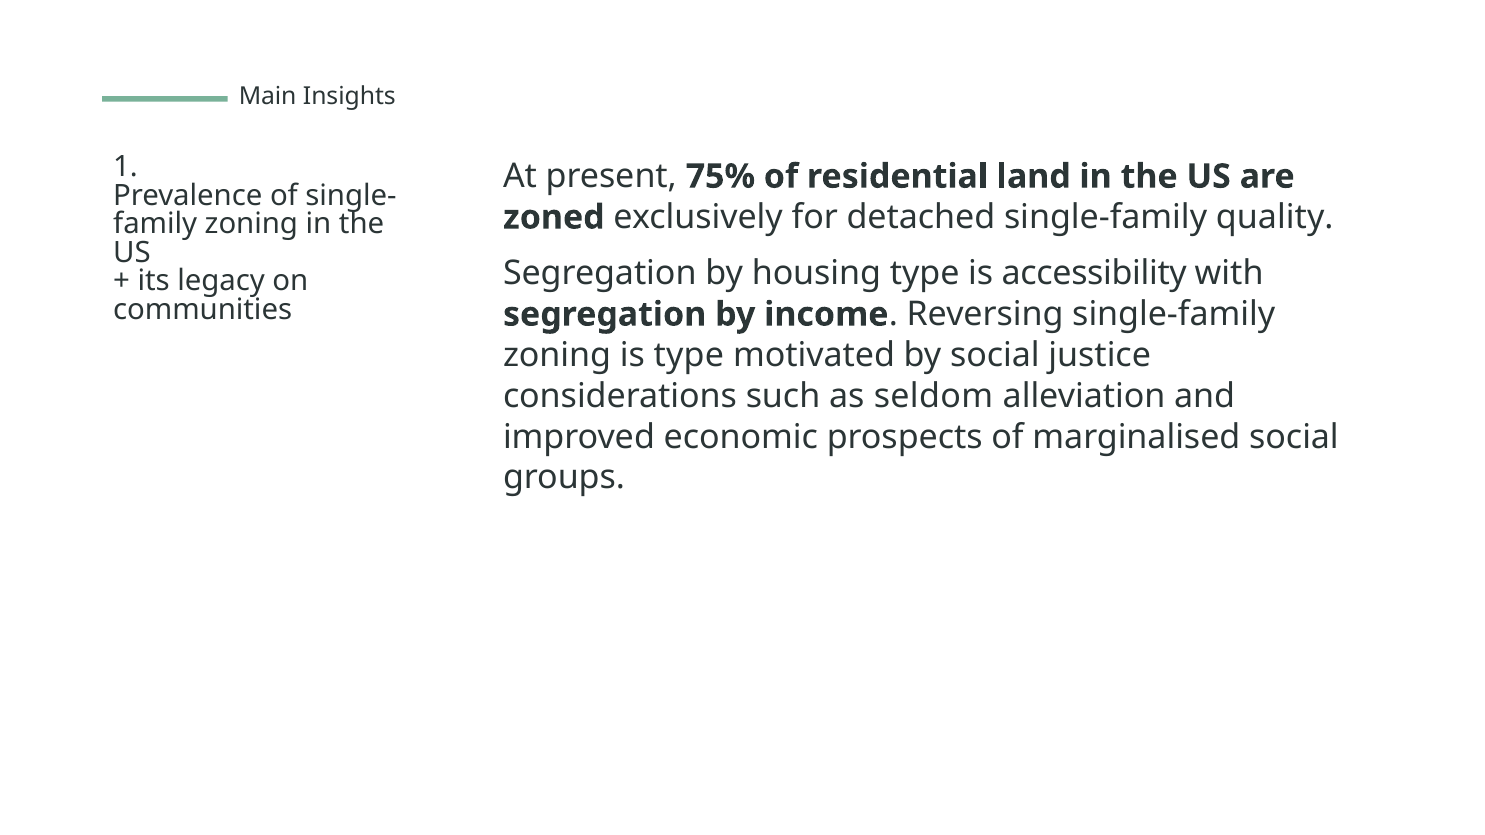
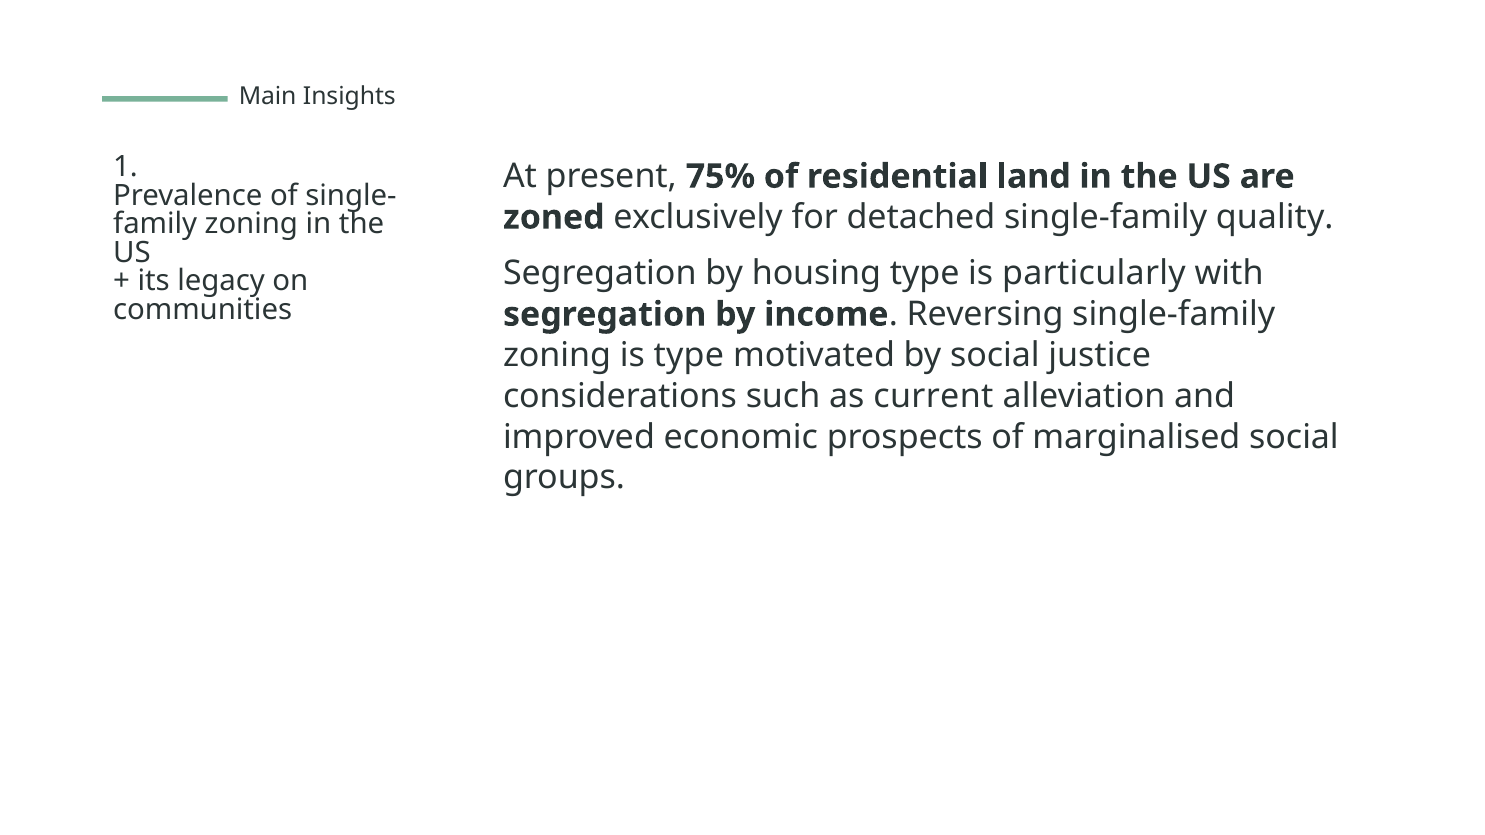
accessibility: accessibility -> particularly (1094, 274)
seldom: seldom -> current (933, 396)
